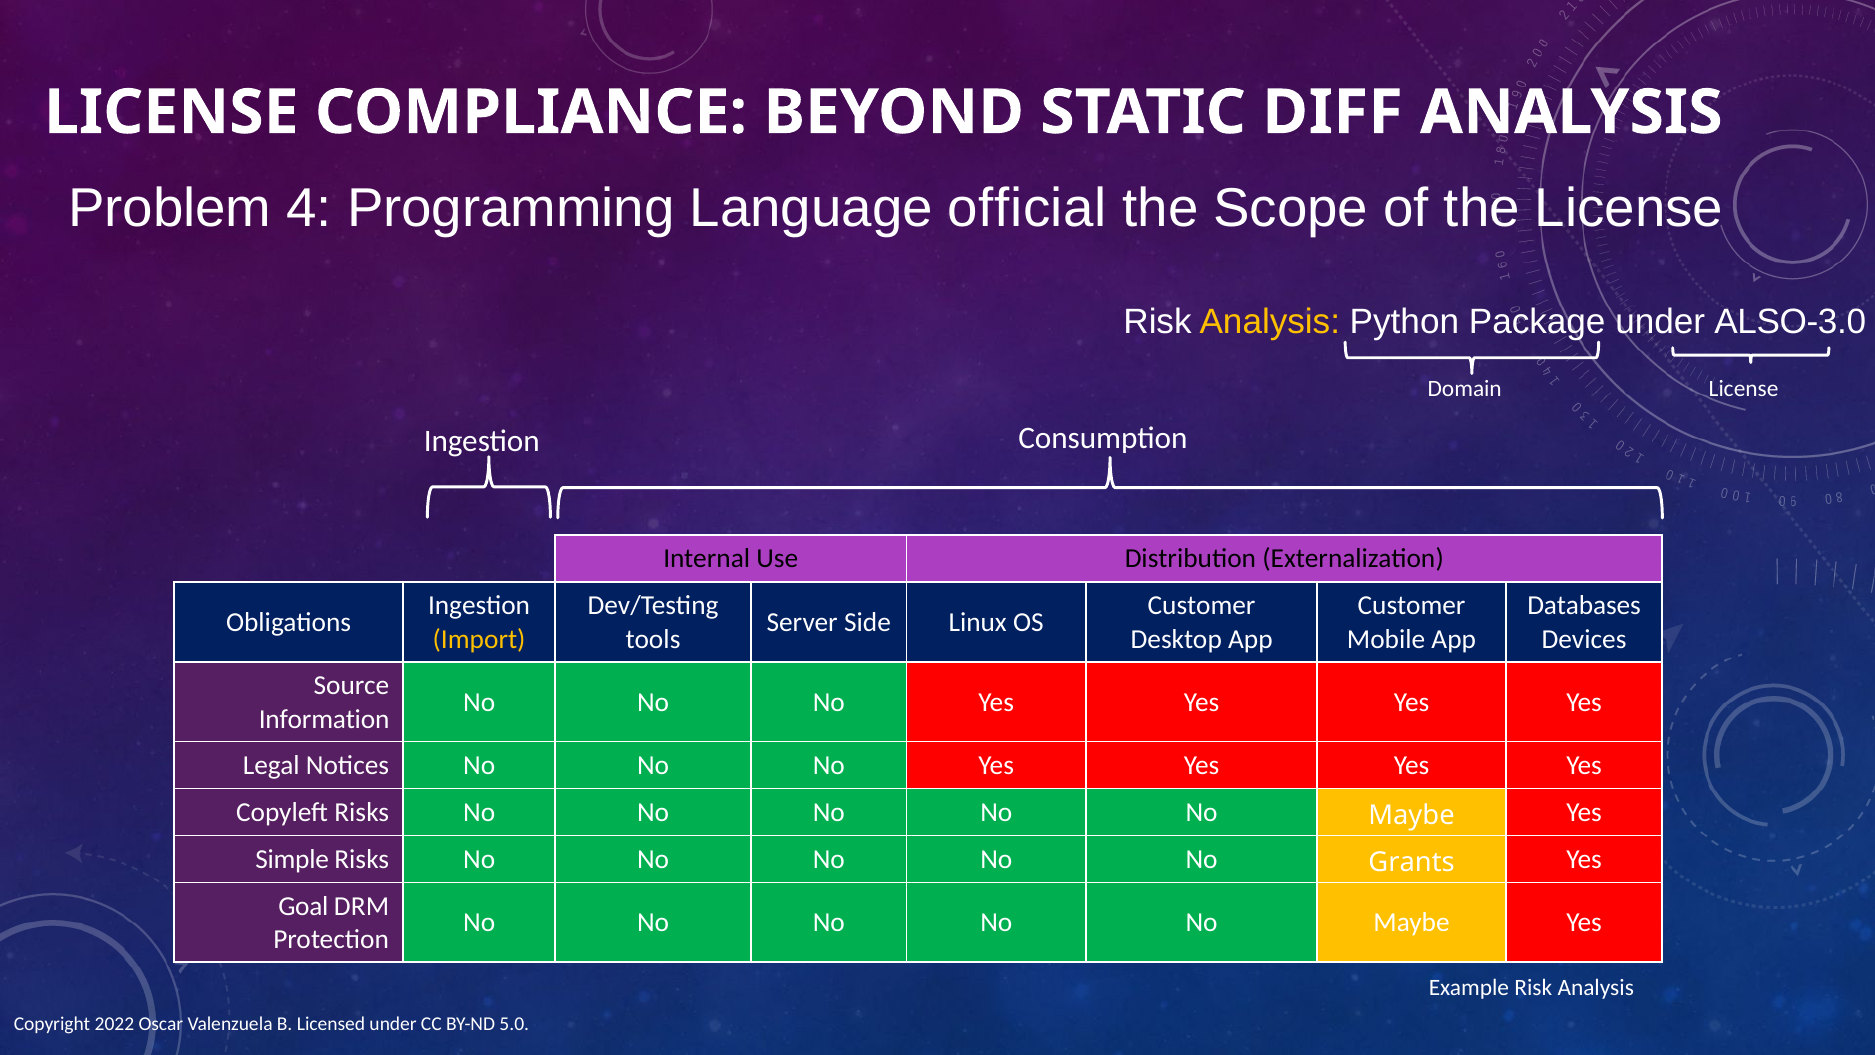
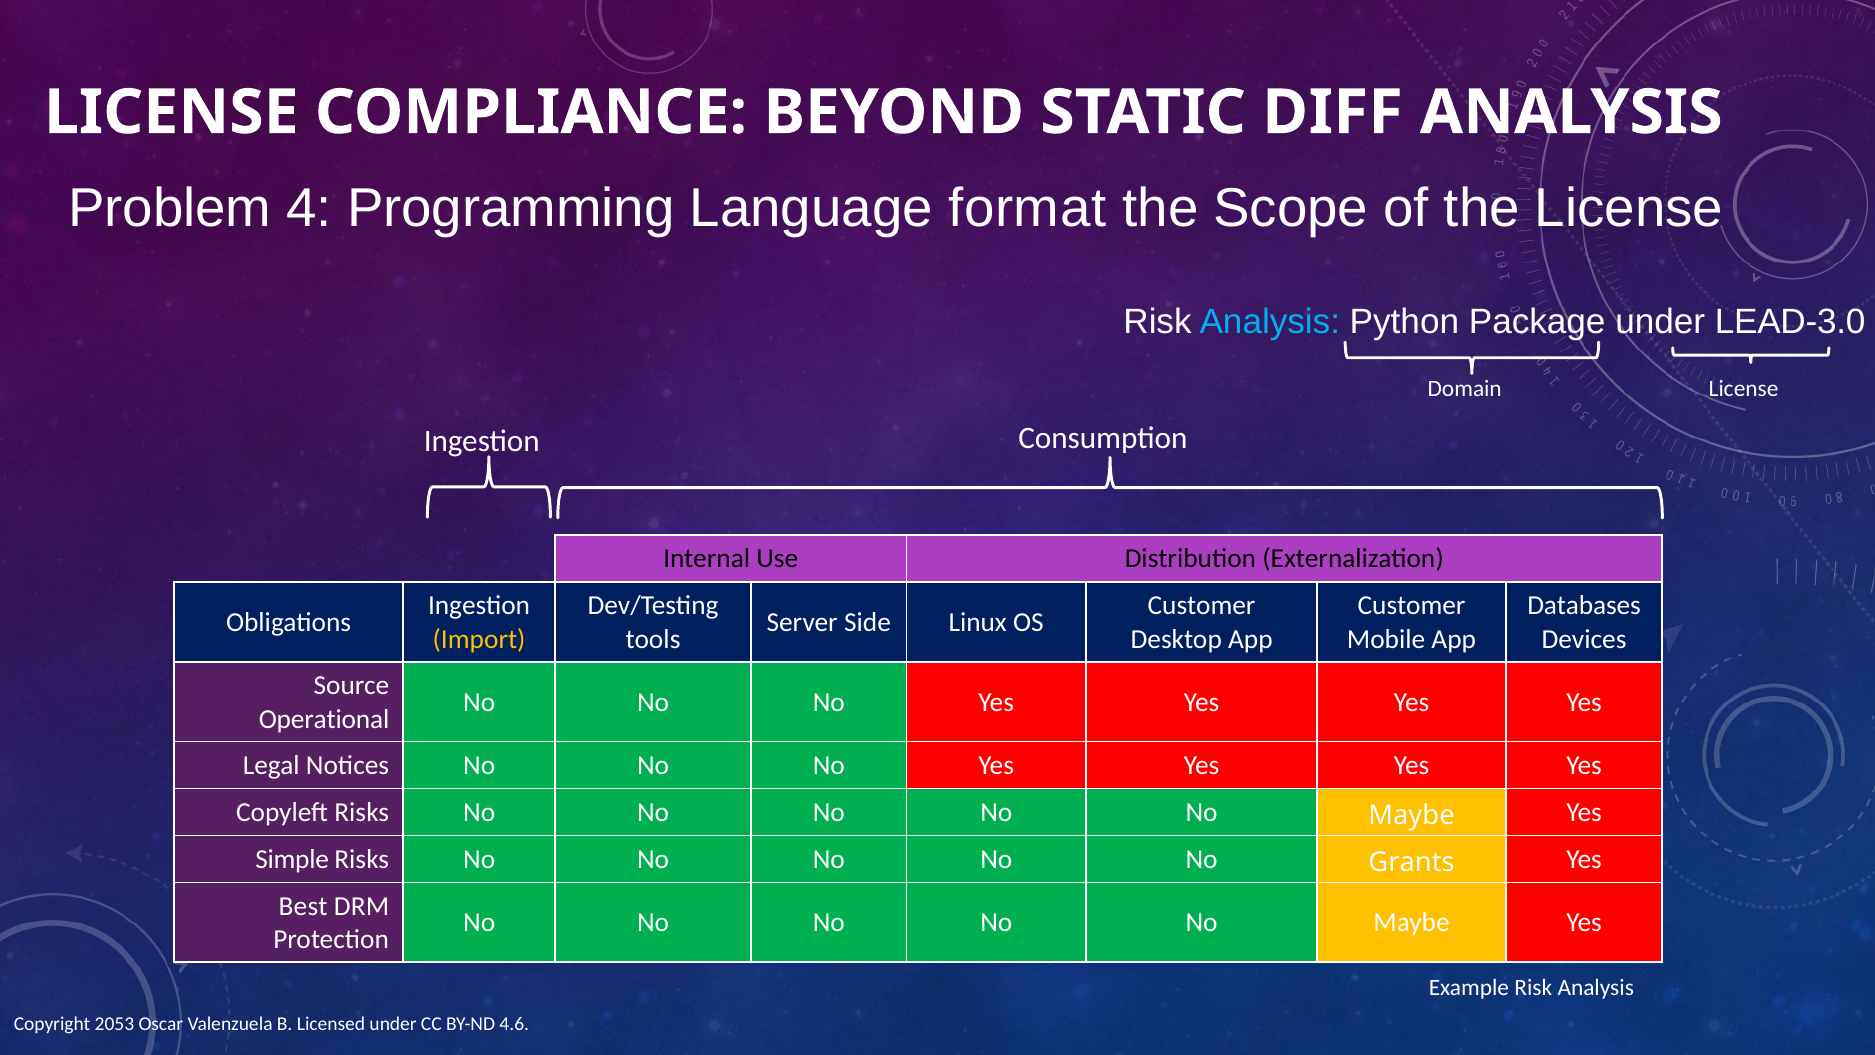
official: official -> format (1027, 208)
Analysis colour: yellow -> light blue (1270, 322)
ALSO-3.0: ALSO-3.0 -> LEAD-3.0 (1790, 322)
Information: Information -> Operational (324, 719)
Goal: Goal -> Best (303, 906)
2022: 2022 -> 2053 (114, 1024)
5.0: 5.0 -> 4.6 (514, 1024)
